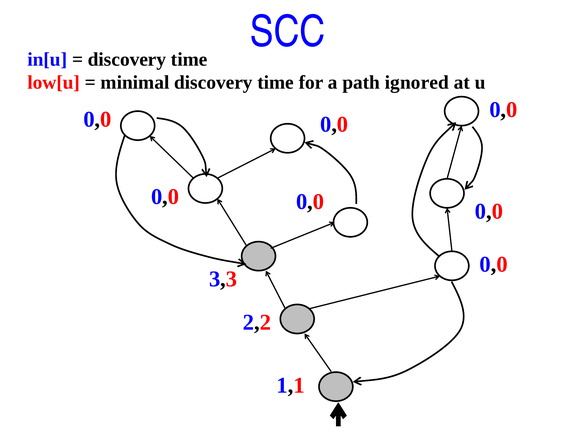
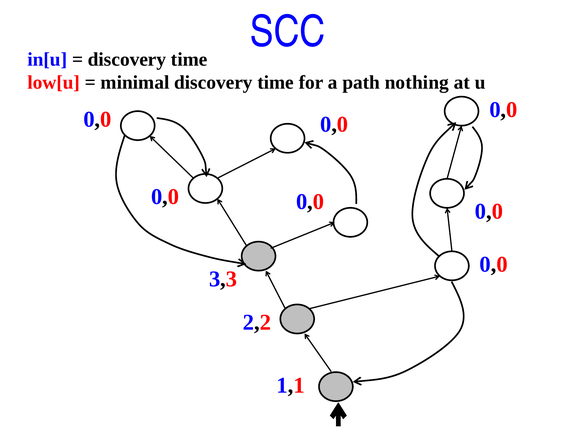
ignored: ignored -> nothing (417, 82)
